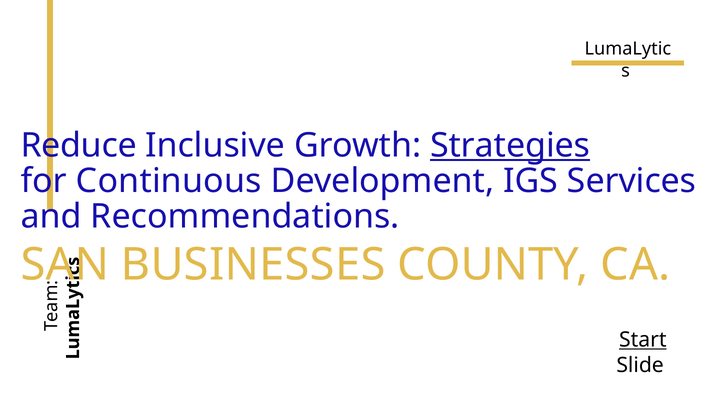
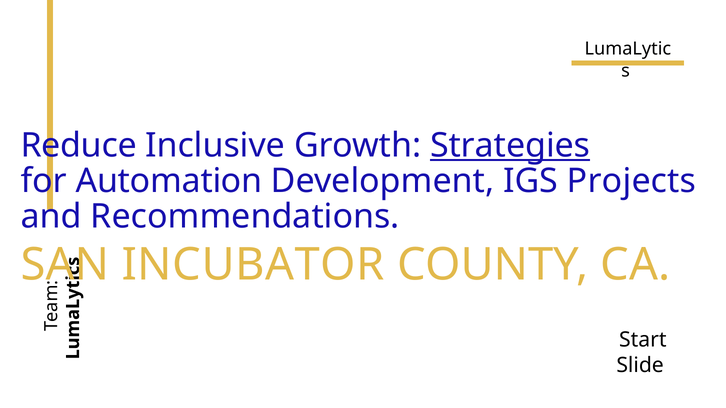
Continuous: Continuous -> Automation (169, 181)
Services: Services -> Projects (632, 181)
BUSINESSES: BUSINESSES -> INCUBATOR (253, 265)
Start underline: present -> none (643, 340)
